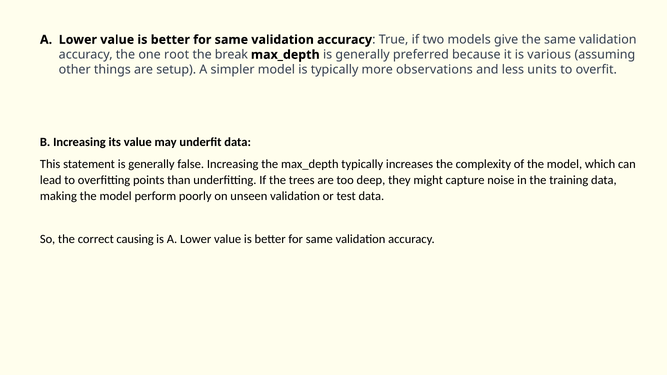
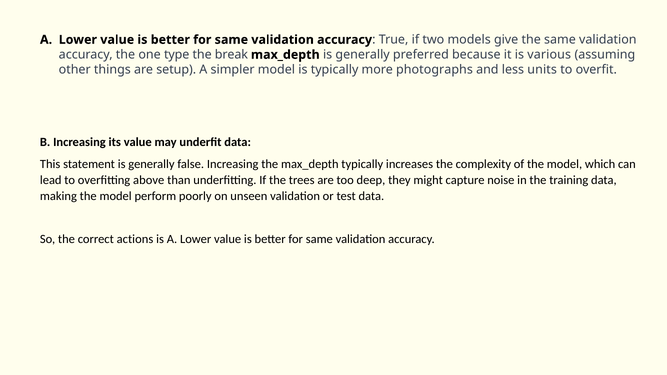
root: root -> type (177, 55)
observations: observations -> photographs (434, 70)
points: points -> above (149, 180)
causing: causing -> actions (135, 239)
